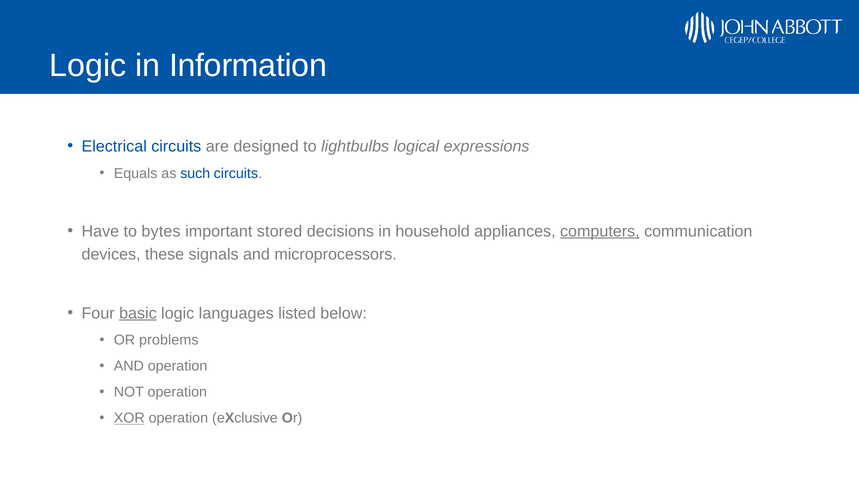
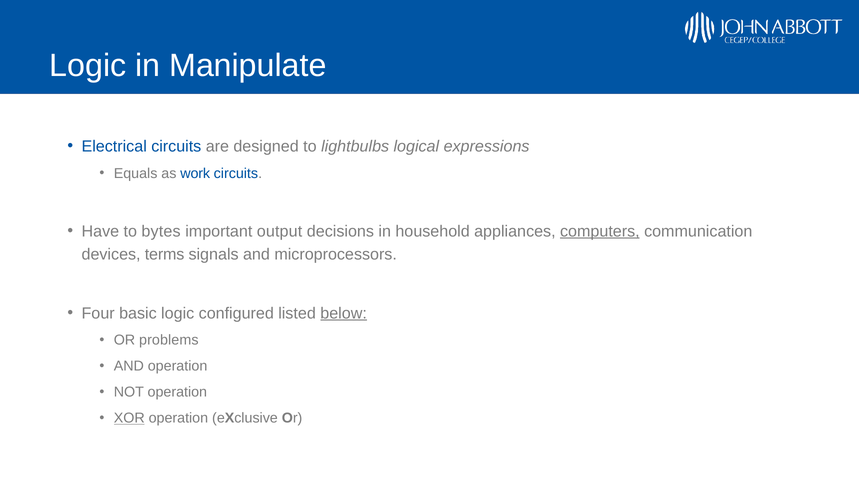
Information: Information -> Manipulate (248, 66)
such: such -> work (195, 173)
stored: stored -> output (280, 231)
these: these -> terms (165, 255)
basic underline: present -> none (138, 313)
languages: languages -> configured (236, 313)
below underline: none -> present (344, 313)
